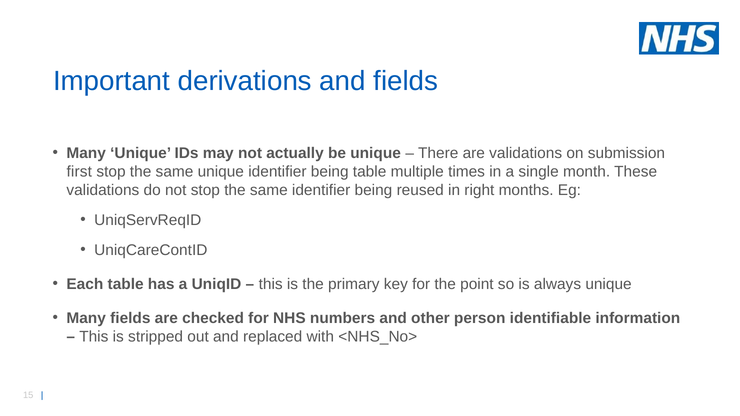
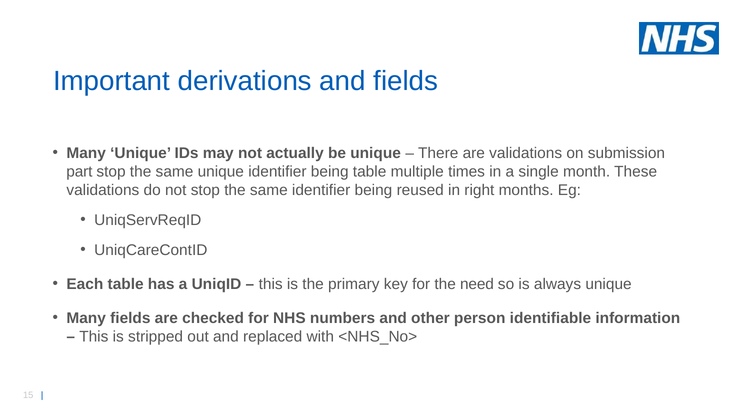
first: first -> part (79, 172)
point: point -> need (477, 284)
